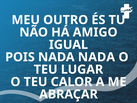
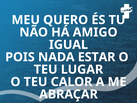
OUTRO: OUTRO -> QUERO (66, 20)
NADA NADA: NADA -> ESTAR (97, 57)
